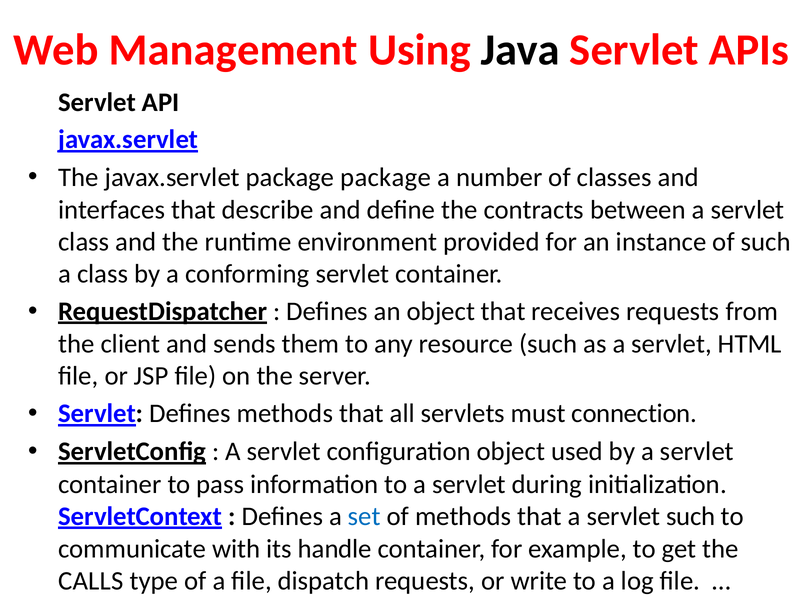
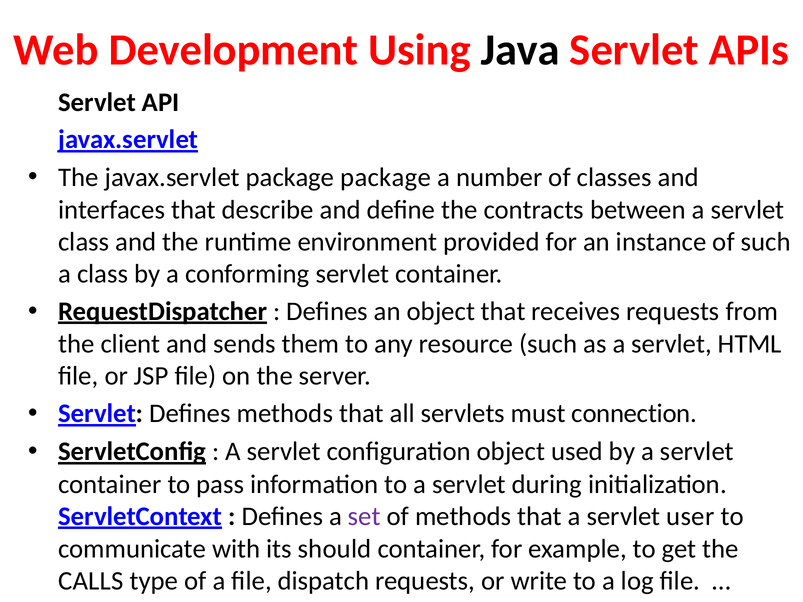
Management: Management -> Development (233, 50)
set colour: blue -> purple (364, 517)
servlet such: such -> user (690, 517)
handle: handle -> should (335, 549)
